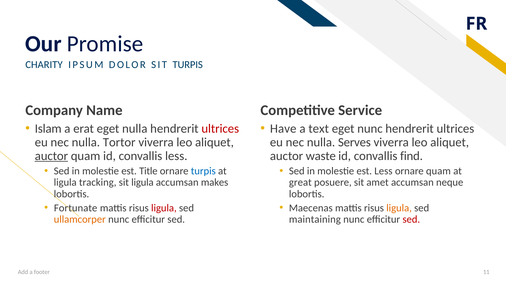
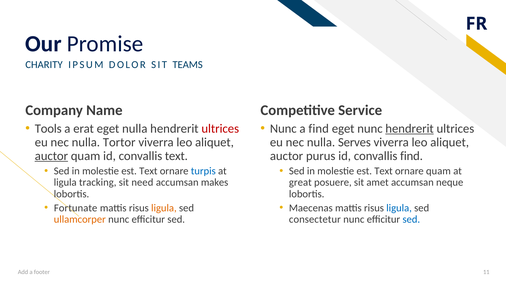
SIT TURPIS: TURPIS -> TEAMS (188, 65)
Islam: Islam -> Tools (48, 128)
Have: Have -> Nunc (283, 128)
a text: text -> find (319, 128)
hendrerit underline: none -> present (410, 128)
convallis less: less -> text (176, 156)
waste: waste -> purus (321, 156)
Title: Title -> Text (148, 171)
Less: Less -> Text (384, 171)
sit ligula: ligula -> need (142, 182)
ligula colour: red -> orange (164, 208)
ligula colour: orange -> blue (399, 208)
maintaining: maintaining -> consectetur (315, 219)
sed colour: red -> blue (411, 219)
